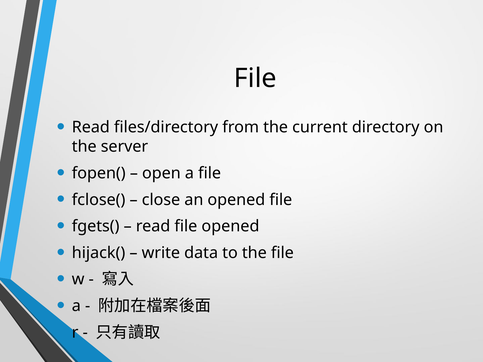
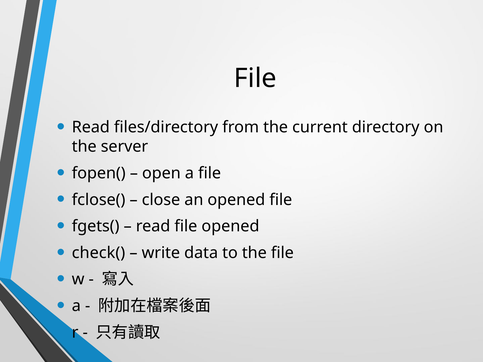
hijack(: hijack( -> check( (99, 253)
